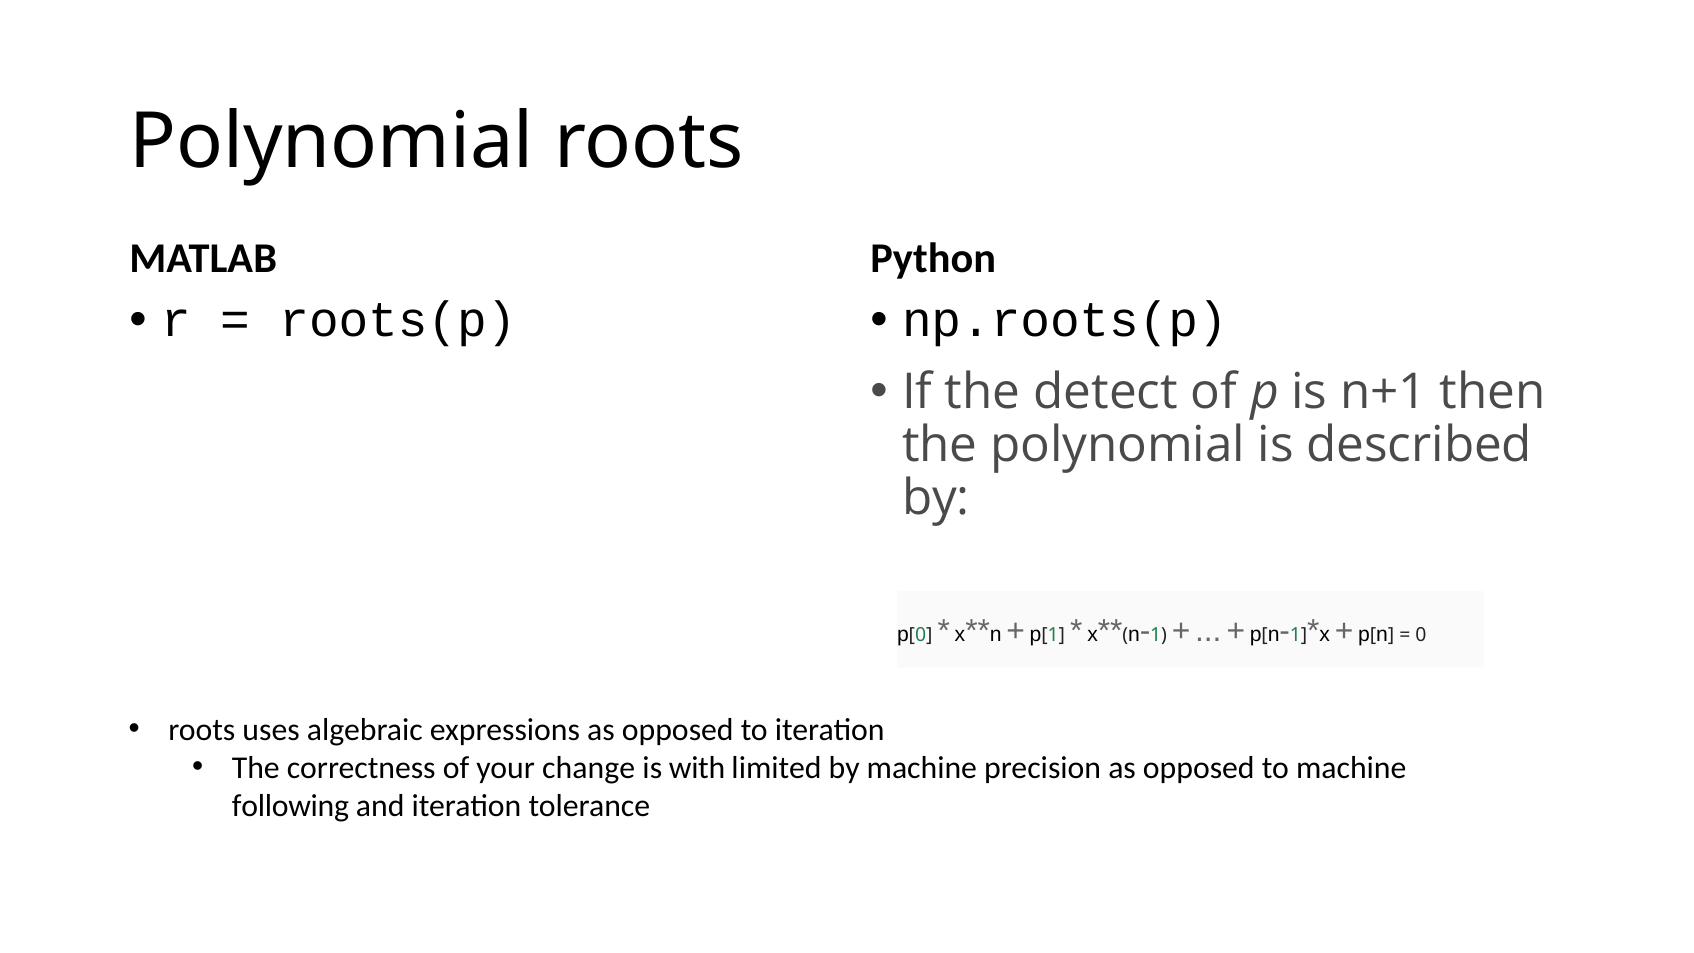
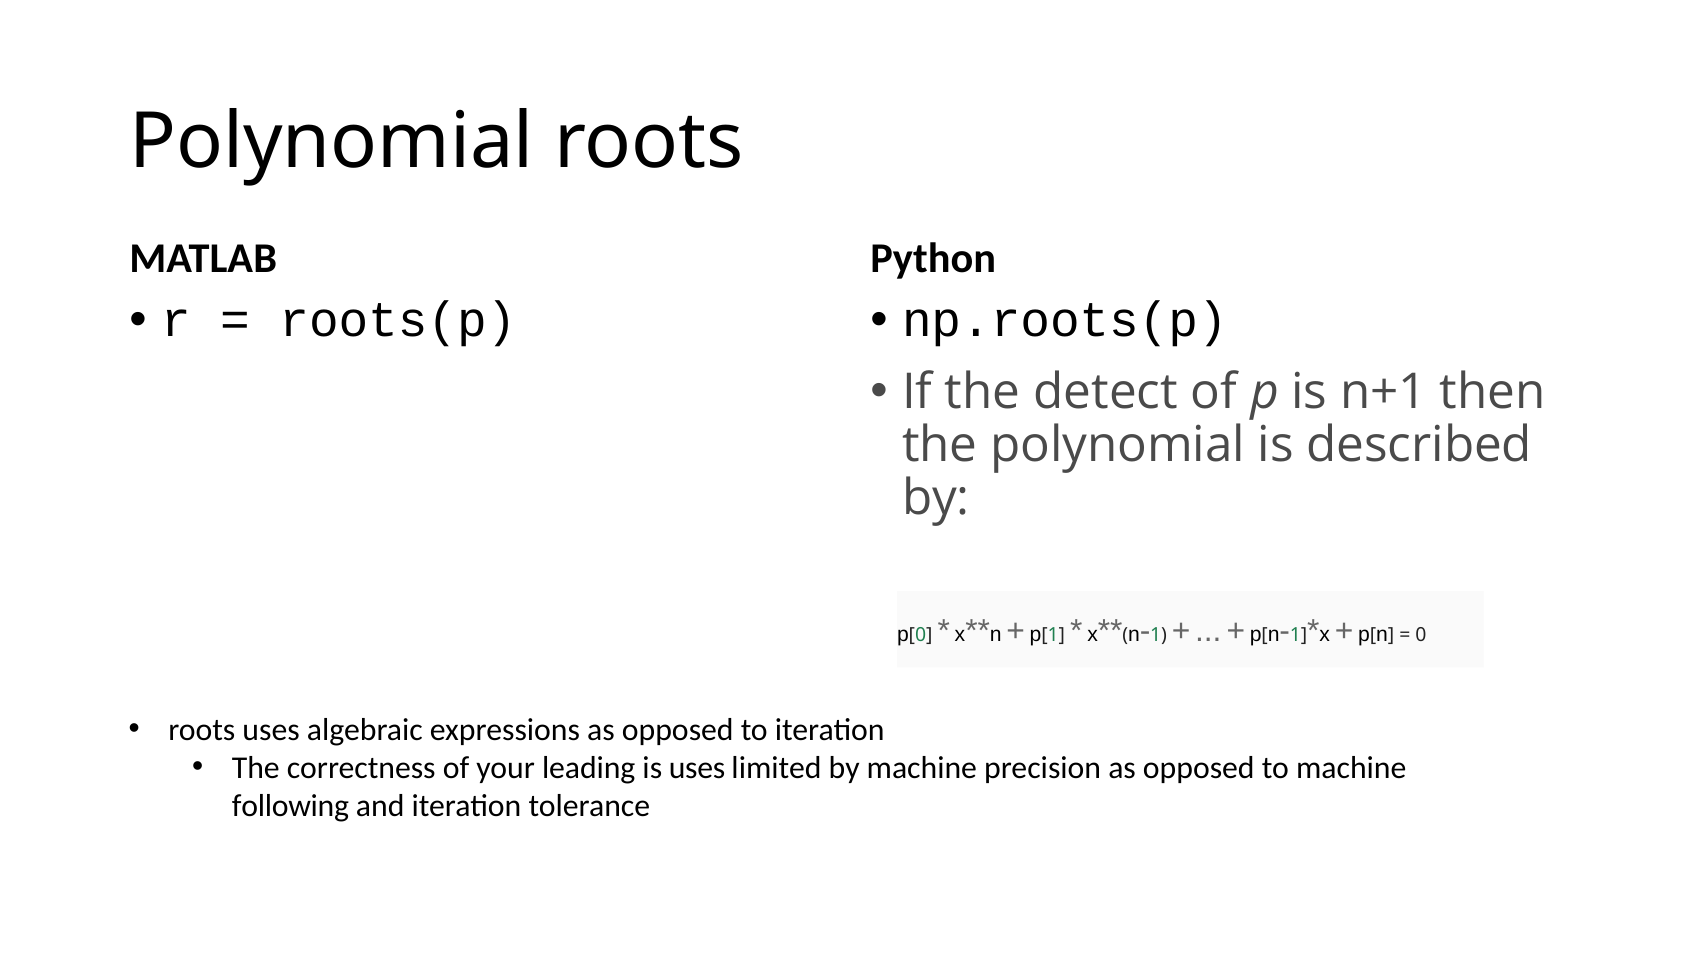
change: change -> leading (589, 768)
is with: with -> uses (697, 768)
